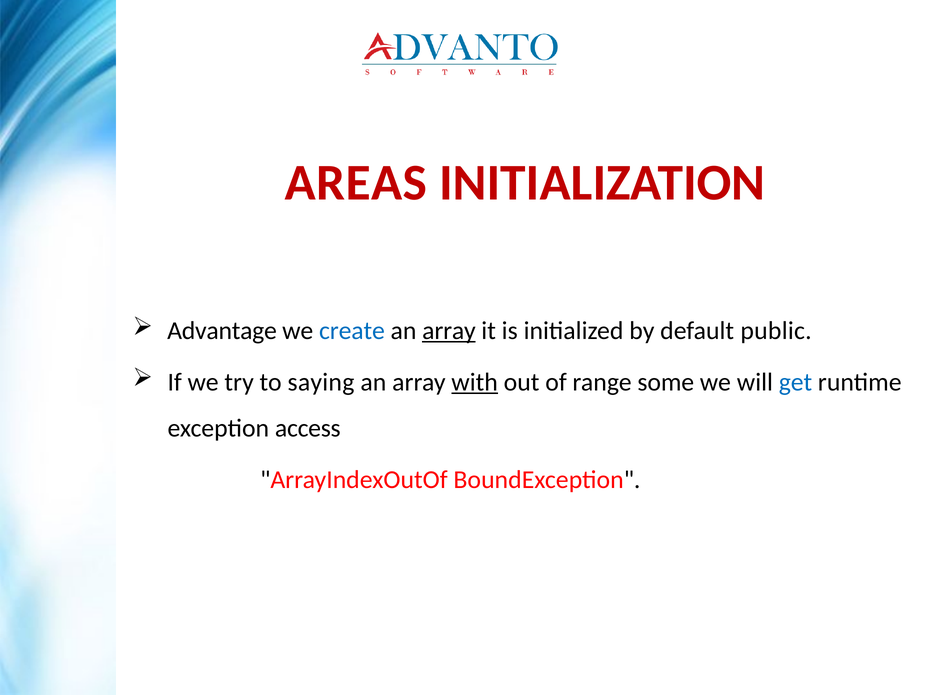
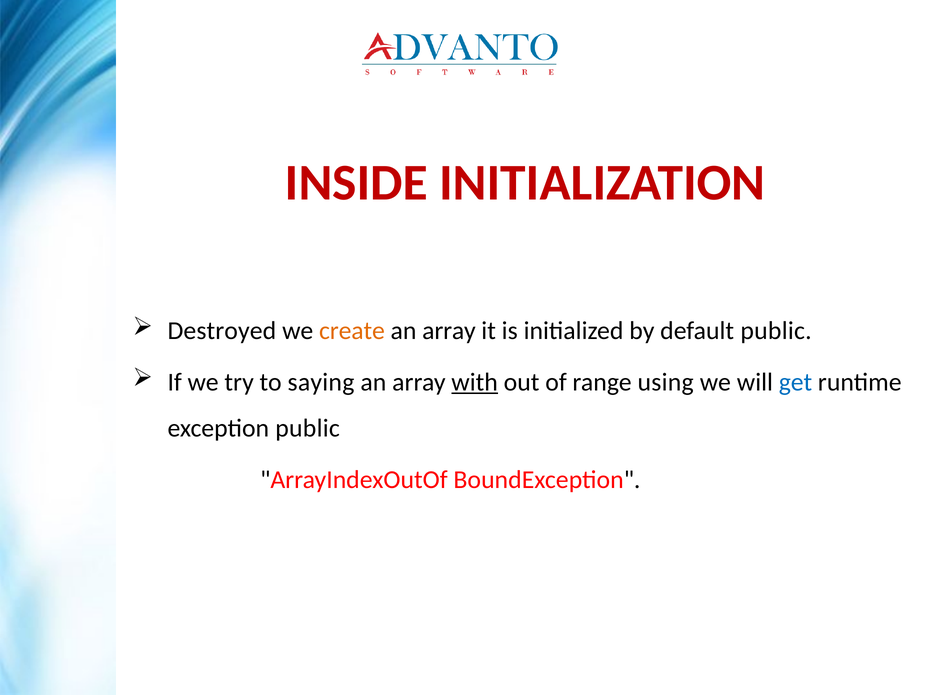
AREAS: AREAS -> INSIDE (356, 183)
Advantage: Advantage -> Destroyed (222, 331)
create colour: blue -> orange (352, 331)
array underline: present -> none (449, 331)
some: some -> using (666, 382)
exception access: access -> public (308, 429)
